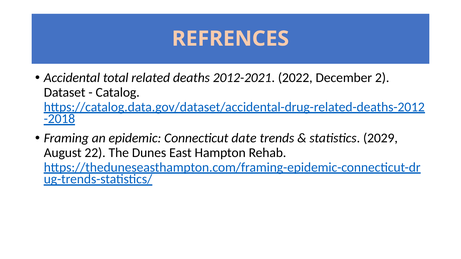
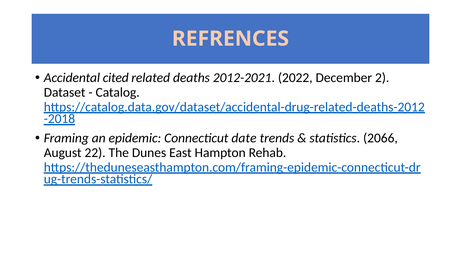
total: total -> cited (116, 78)
2029: 2029 -> 2066 (380, 138)
